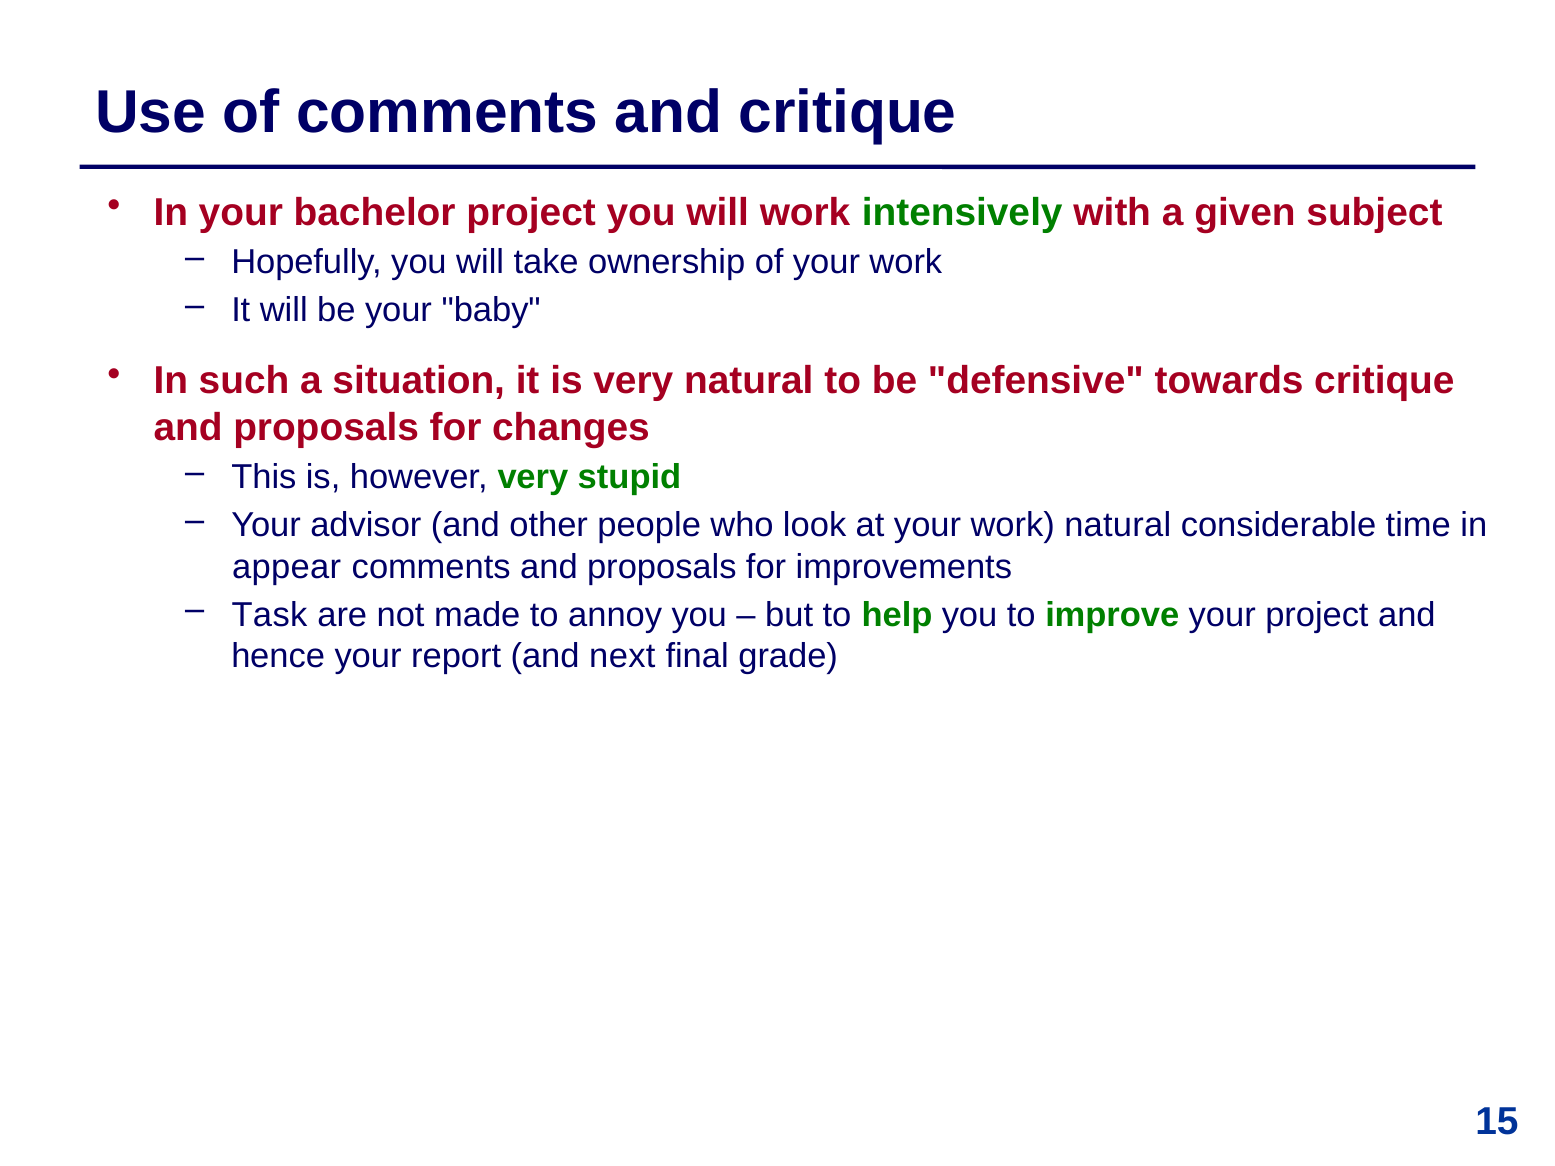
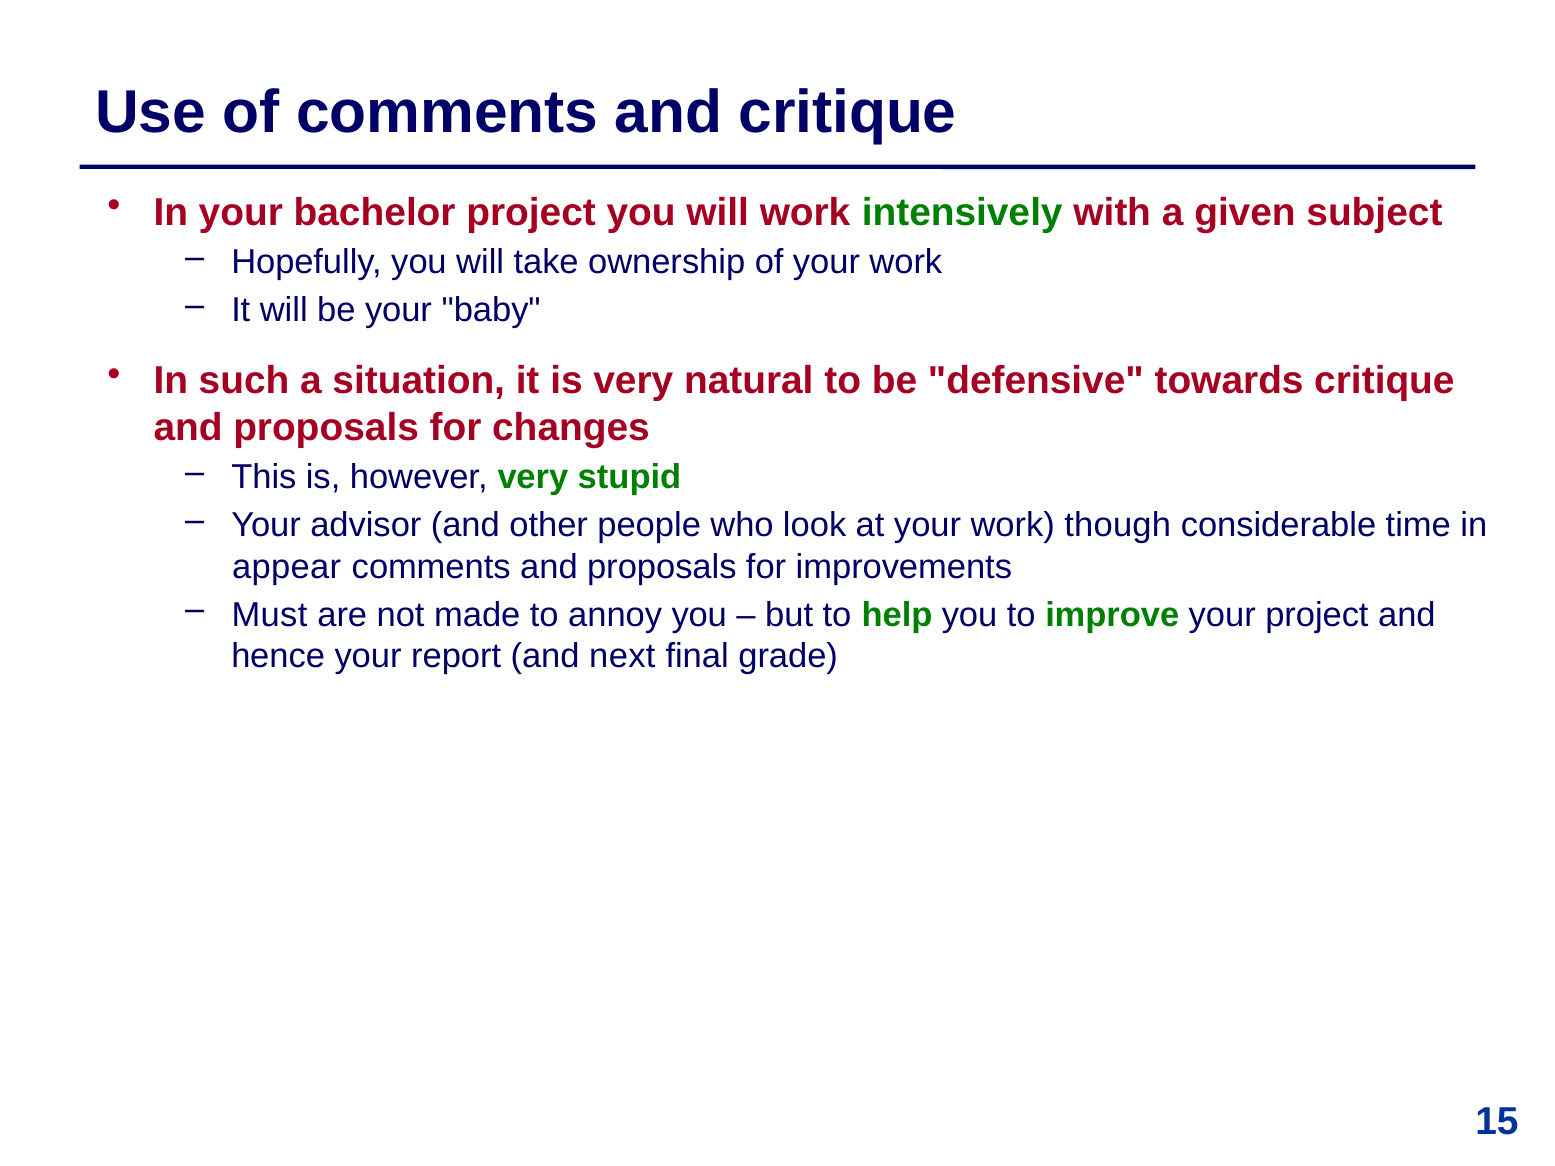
work natural: natural -> though (1118, 526)
Task: Task -> Must (269, 615)
